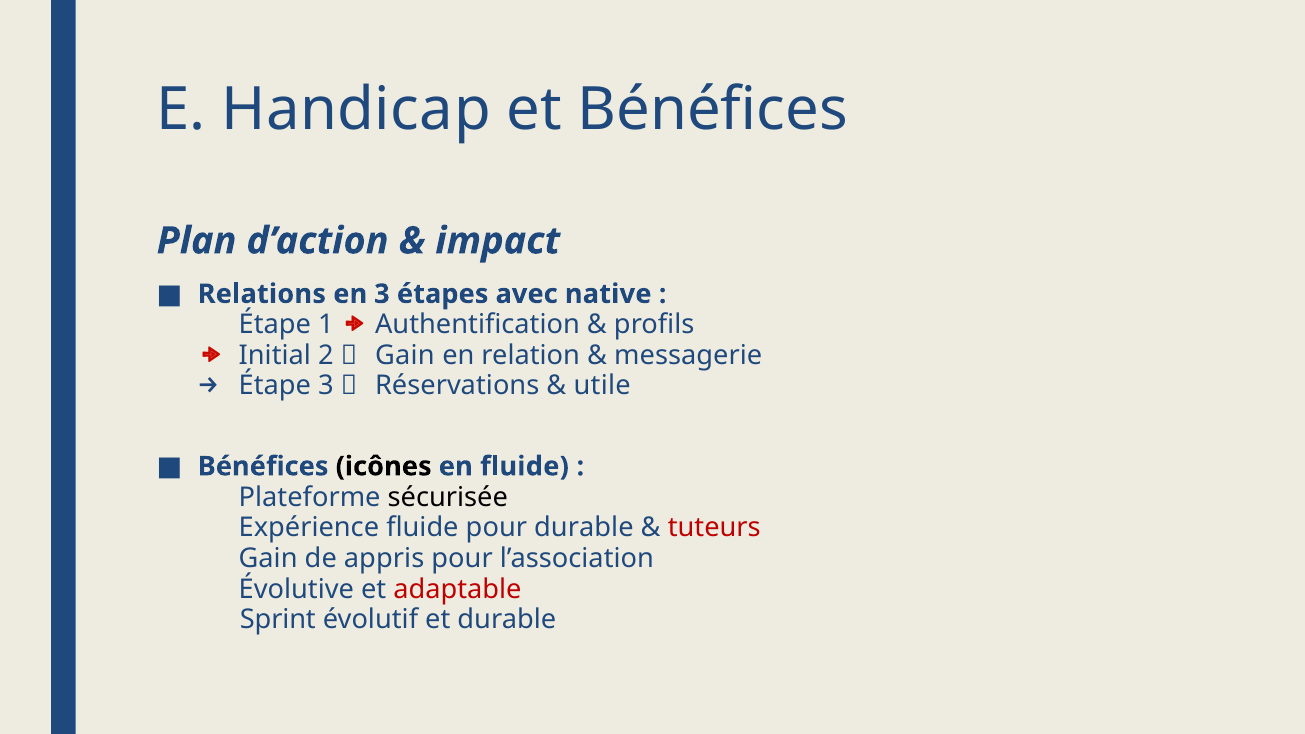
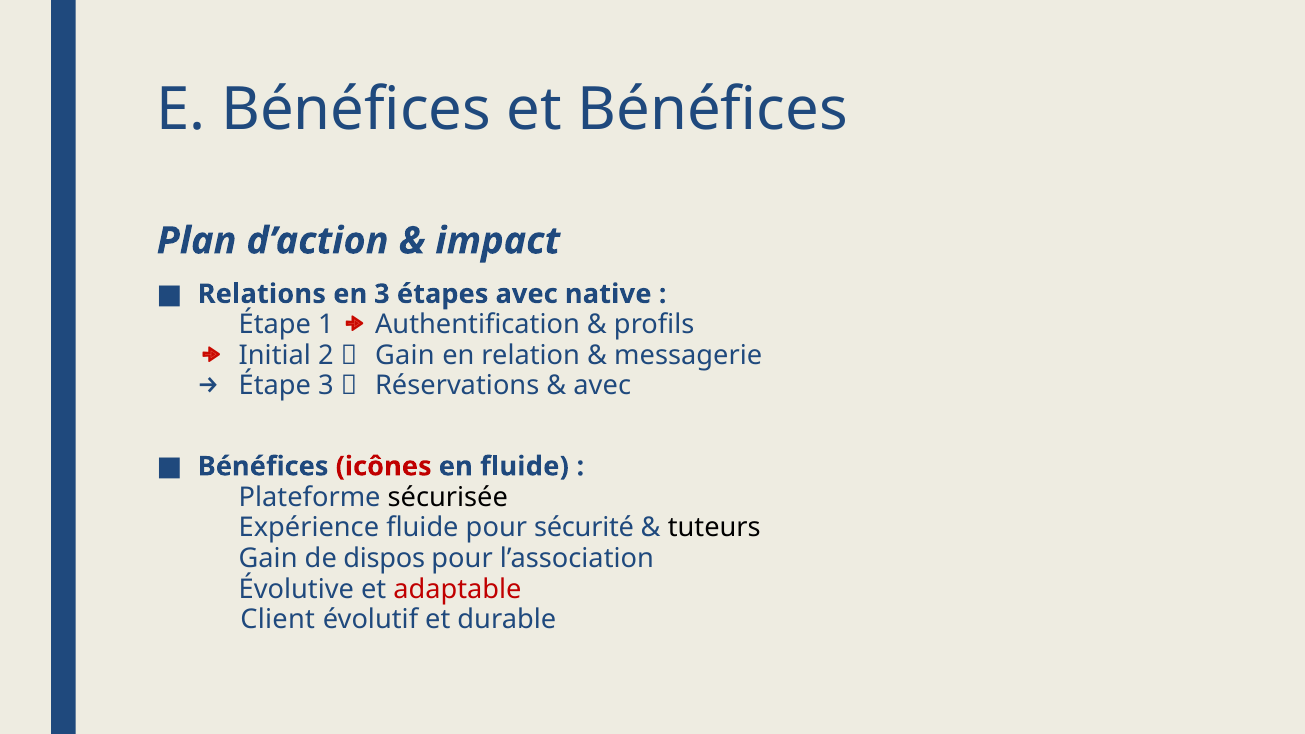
E Handicap: Handicap -> Bénéfices (356, 110)
utile: utile -> avec (602, 386)
icônes colour: black -> red (384, 466)
pour durable: durable -> sécurité (584, 528)
tuteurs colour: red -> black (714, 528)
appris: appris -> dispos (384, 558)
Sprint: Sprint -> Client (278, 620)
